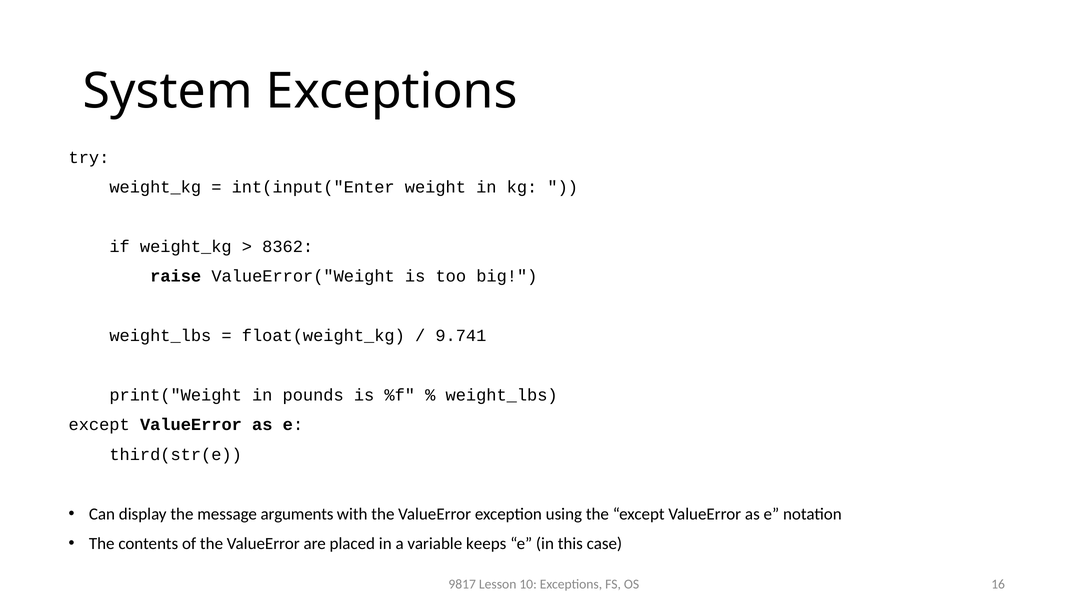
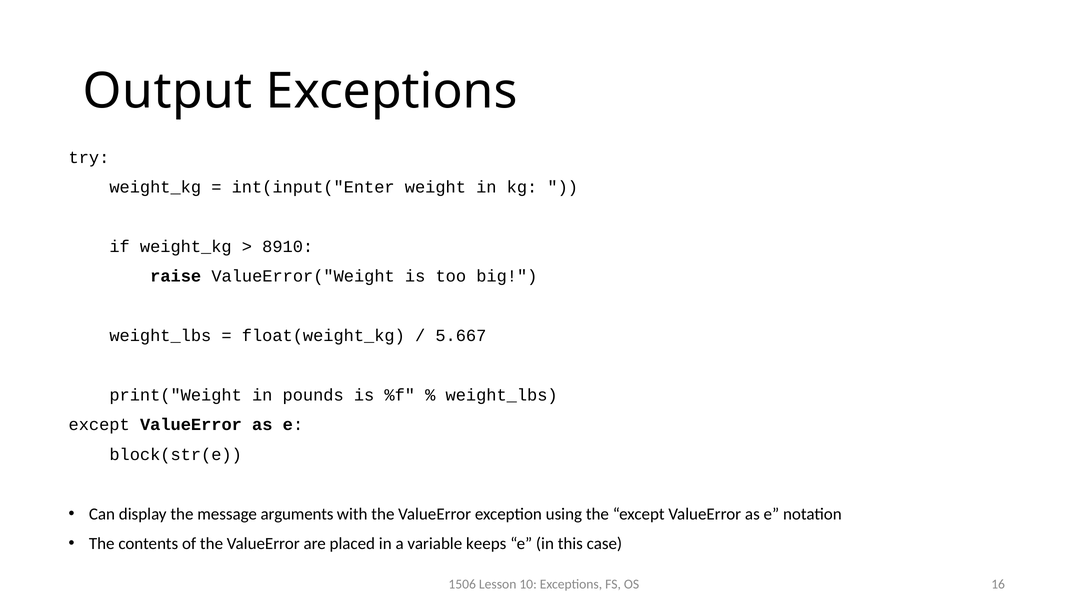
System: System -> Output (168, 91)
8362: 8362 -> 8910 (288, 247)
9.741: 9.741 -> 5.667 (461, 336)
third(str(e: third(str(e -> block(str(e (176, 454)
9817: 9817 -> 1506 (462, 584)
